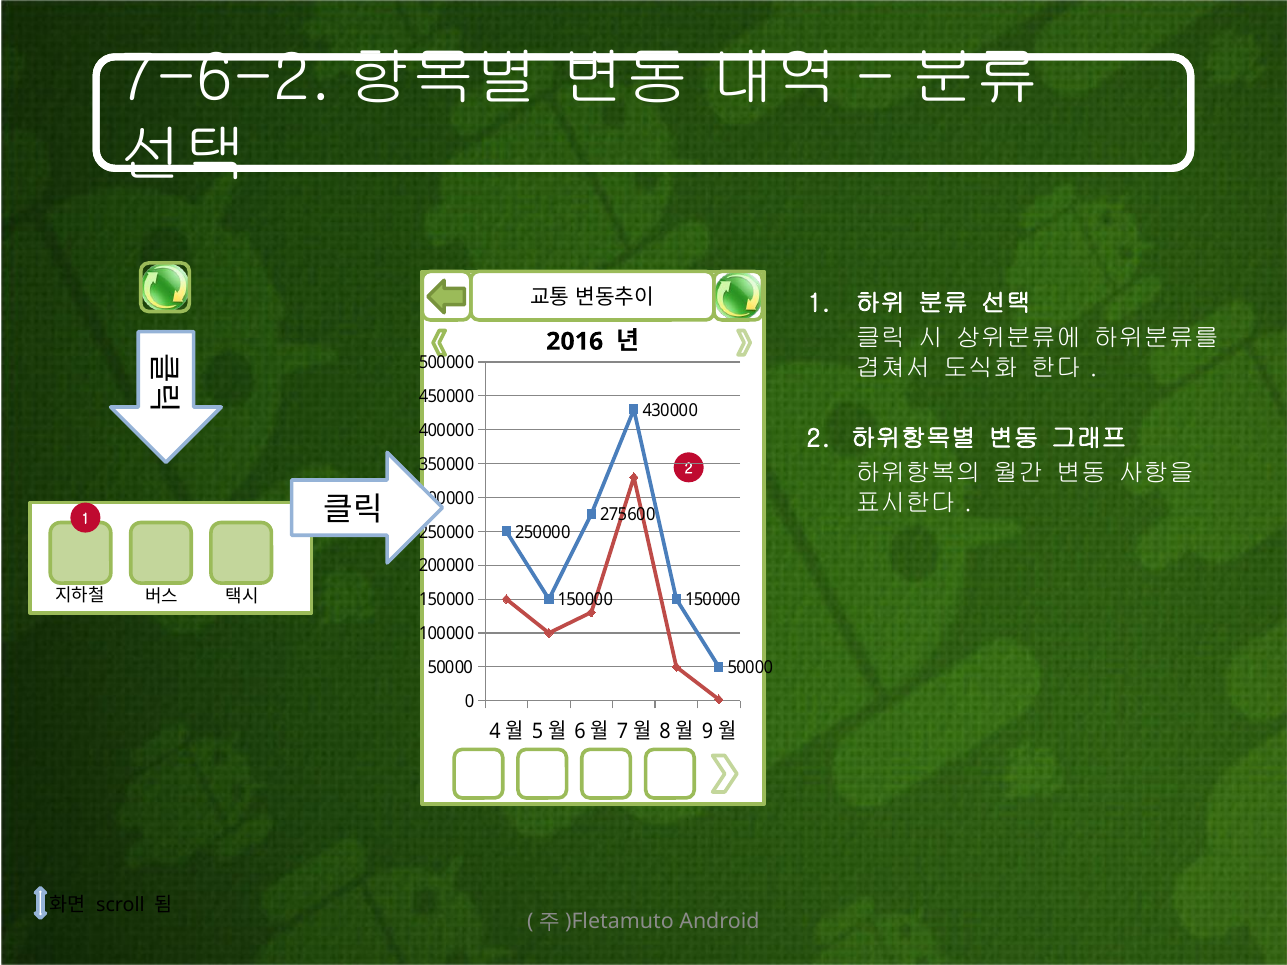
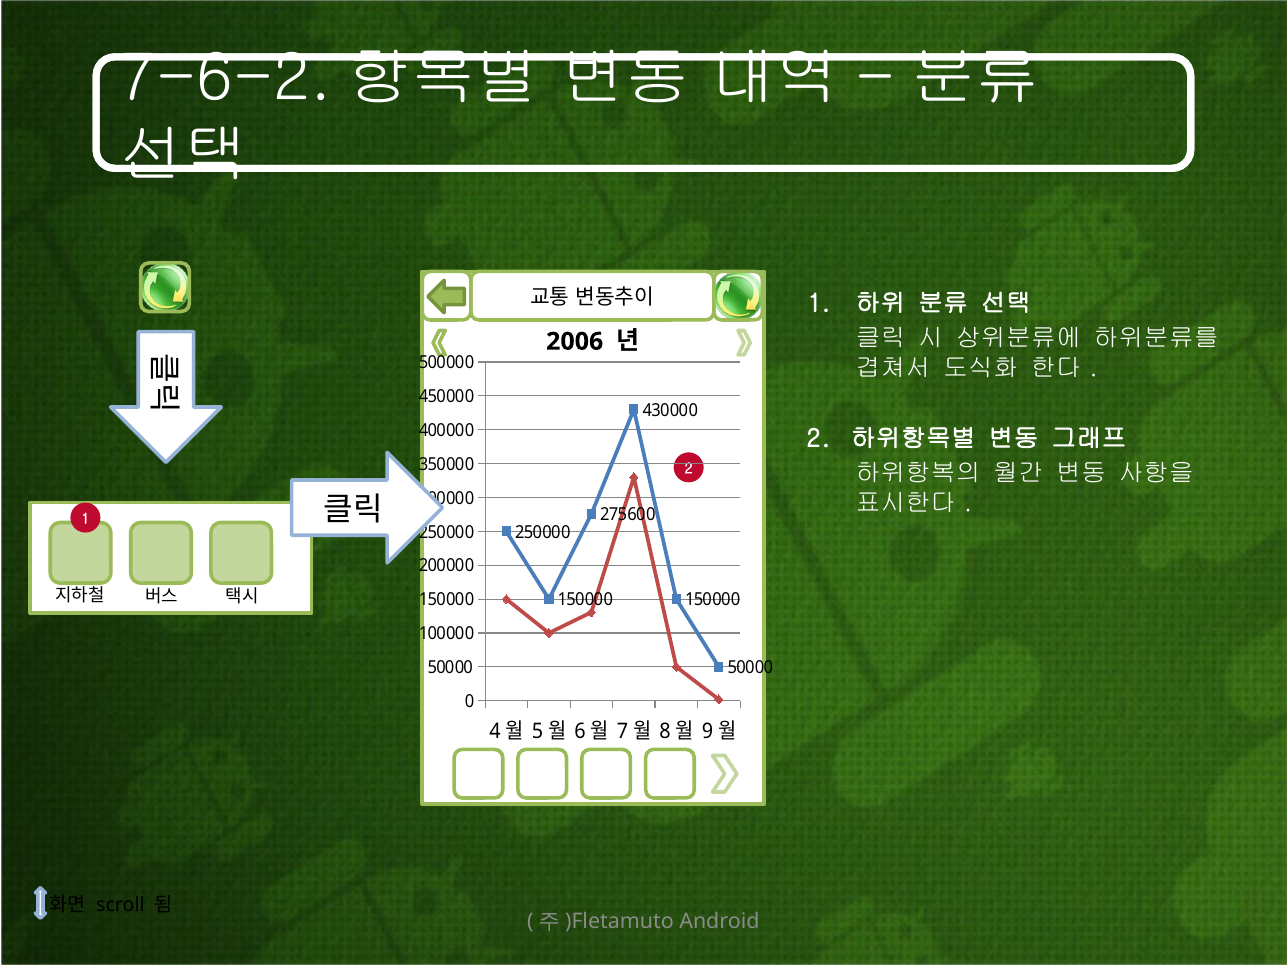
2016: 2016 -> 2006 (575, 342)
